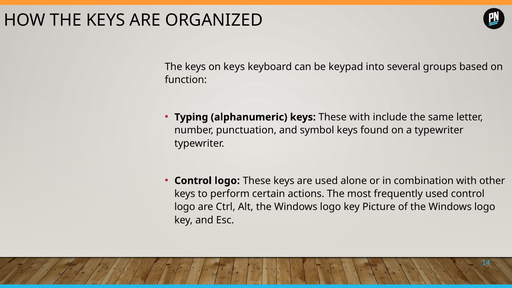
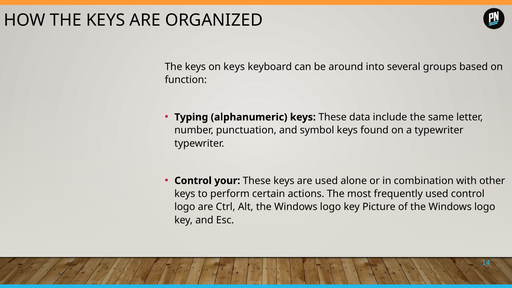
keypad: keypad -> around (346, 67)
These with: with -> data (360, 117)
logo: logo -> your (227, 181)
